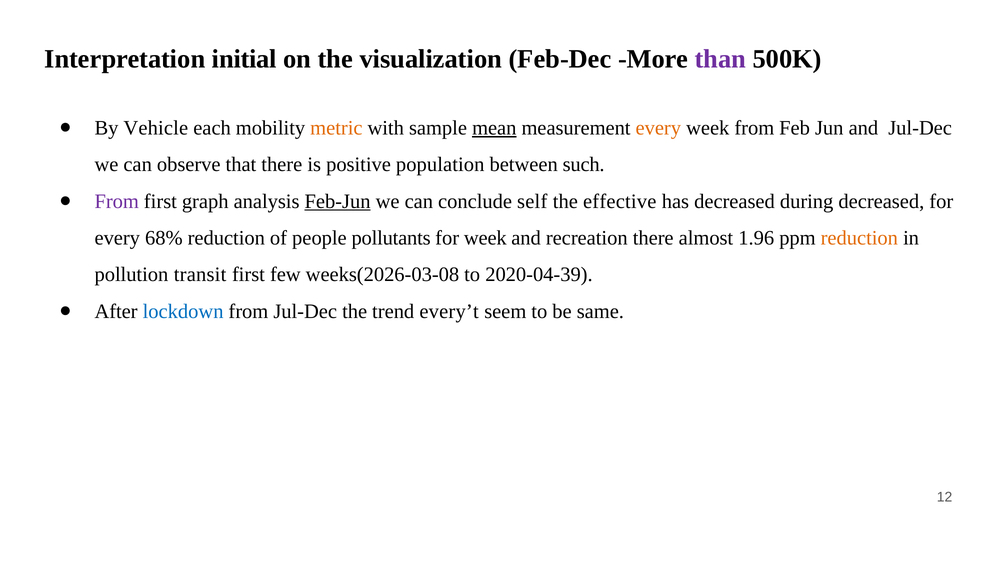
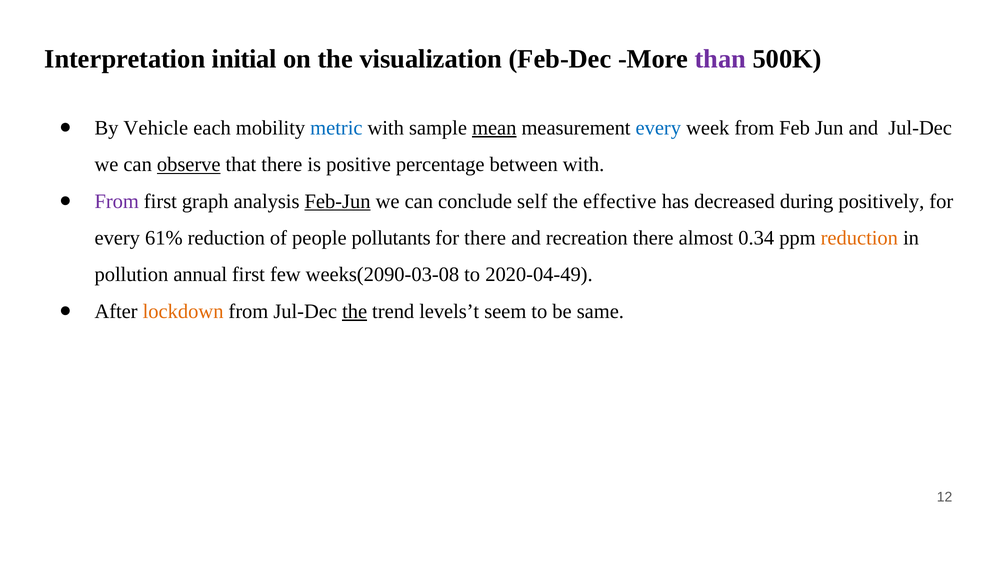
metric colour: orange -> blue (336, 128)
every colour: orange -> blue (658, 128)
observe underline: none -> present (189, 165)
population: population -> percentage (440, 165)
between such: such -> with (584, 165)
during decreased: decreased -> positively (881, 201)
68%: 68% -> 61% (164, 238)
for week: week -> there (485, 238)
1.96: 1.96 -> 0.34 (756, 238)
transit: transit -> annual (200, 275)
weeks(2026-03-08: weeks(2026-03-08 -> weeks(2090-03-08 (382, 275)
2020-04-39: 2020-04-39 -> 2020-04-49 (539, 275)
lockdown colour: blue -> orange (183, 312)
the underline: none -> present (355, 312)
every’t: every’t -> levels’t (449, 312)
